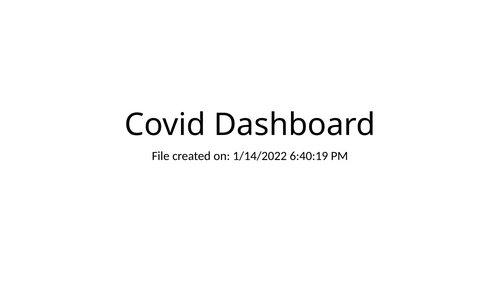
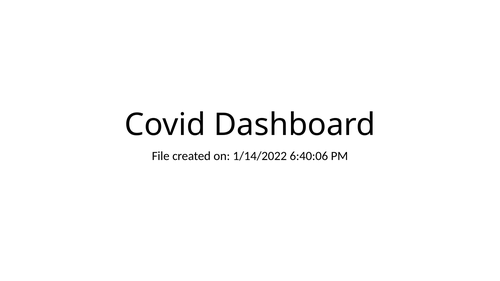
6:40:19: 6:40:19 -> 6:40:06 (309, 156)
